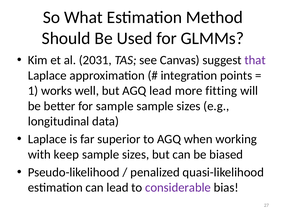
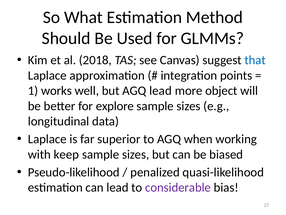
2031: 2031 -> 2018 (95, 60)
that colour: purple -> blue (255, 60)
fitting: fitting -> object (221, 91)
for sample: sample -> explore (115, 106)
